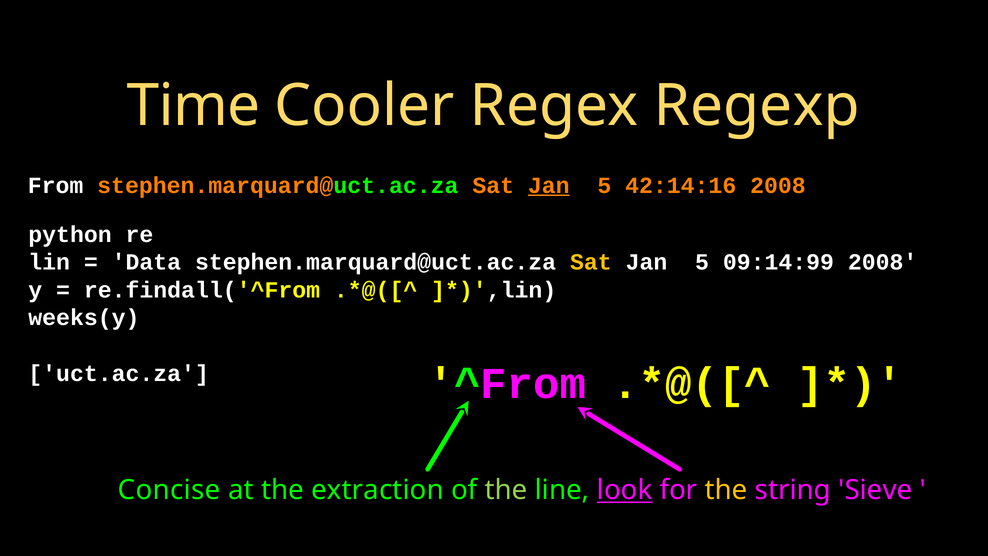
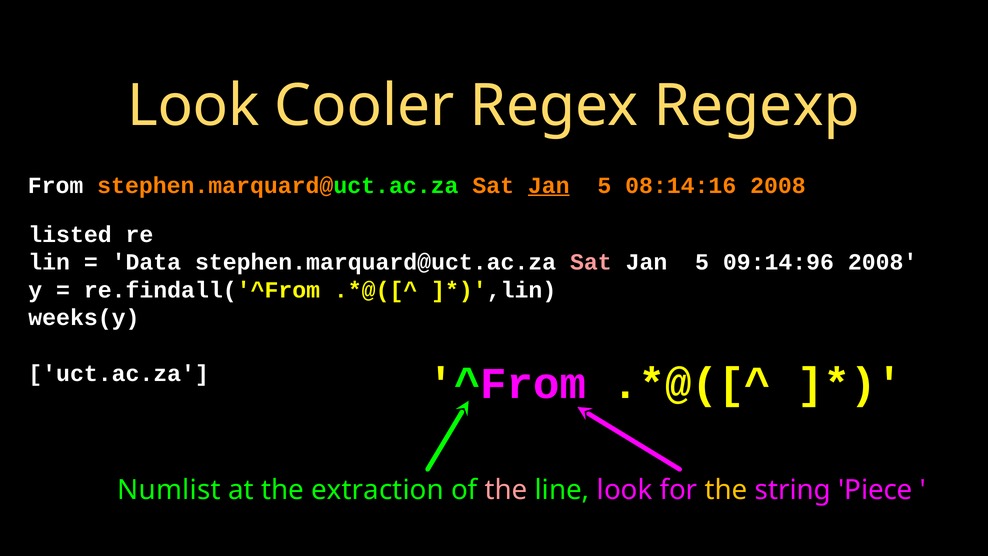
Time: Time -> Look (193, 106)
42:14:16: 42:14:16 -> 08:14:16 (681, 185)
python: python -> listed (70, 234)
Sat colour: yellow -> pink (591, 262)
09:14:99: 09:14:99 -> 09:14:96 (778, 262)
Concise: Concise -> Numlist (169, 490)
the colour: light green -> pink (506, 490)
look underline: present -> none (625, 490)
Sieve: Sieve -> Piece (875, 490)
